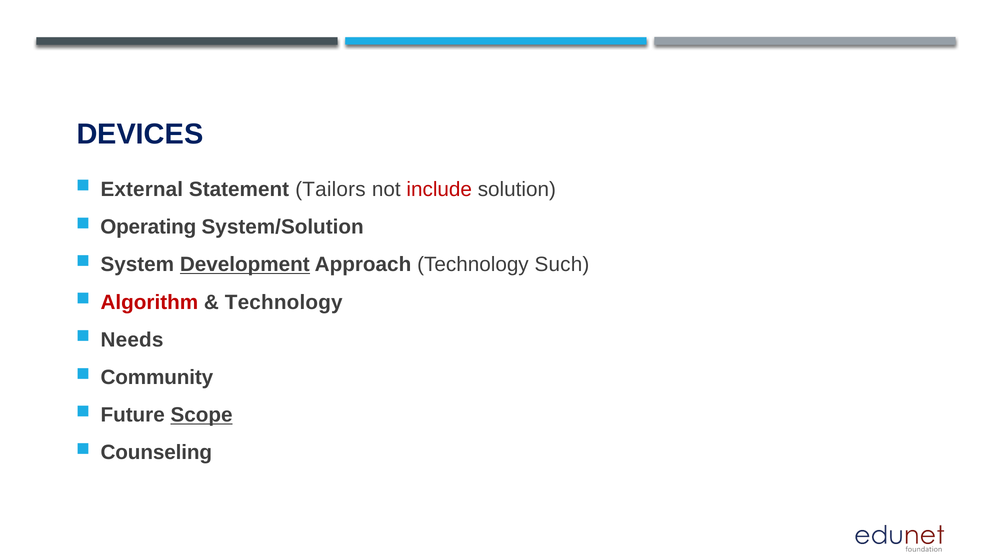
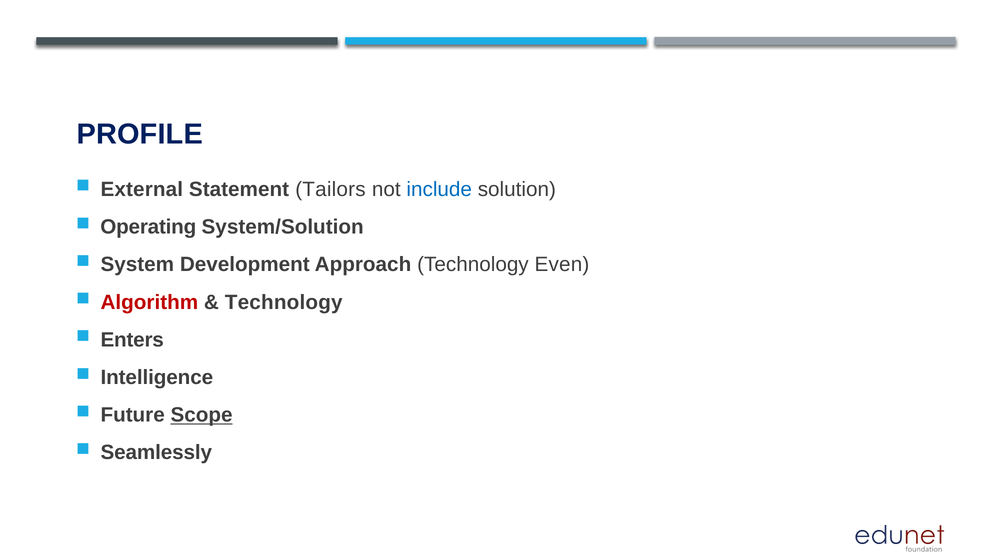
DEVICES: DEVICES -> PROFILE (140, 134)
include colour: red -> blue (439, 189)
Development underline: present -> none (245, 265)
Such: Such -> Even (562, 265)
Needs: Needs -> Enters (132, 340)
Community: Community -> Intelligence (157, 377)
Counseling: Counseling -> Seamlessly (156, 453)
